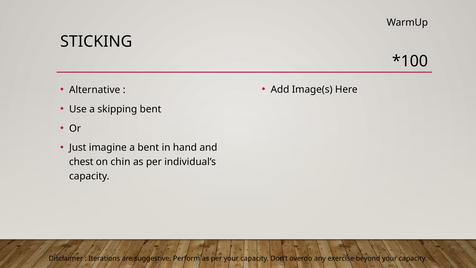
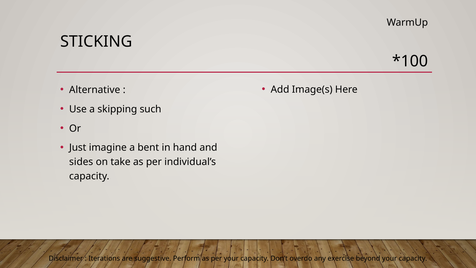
skipping bent: bent -> such (151, 109)
chest: chest -> sides (81, 162)
chin: chin -> take (121, 162)
